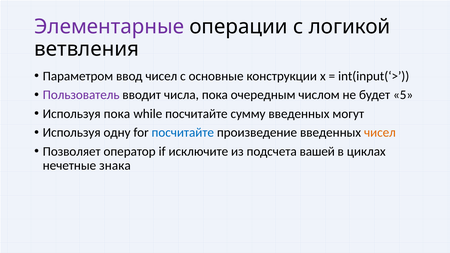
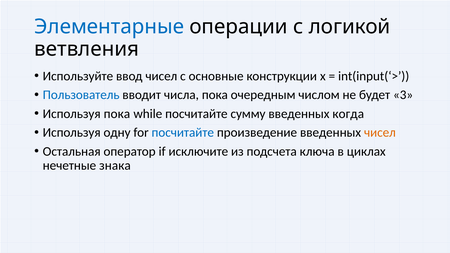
Элементарные colour: purple -> blue (109, 27)
Параметром: Параметром -> Используйте (78, 76)
Пользователь colour: purple -> blue (81, 95)
5: 5 -> 3 (403, 95)
могут: могут -> когда (348, 114)
Позволяет: Позволяет -> Остальная (72, 152)
вашей: вашей -> ключа (317, 152)
